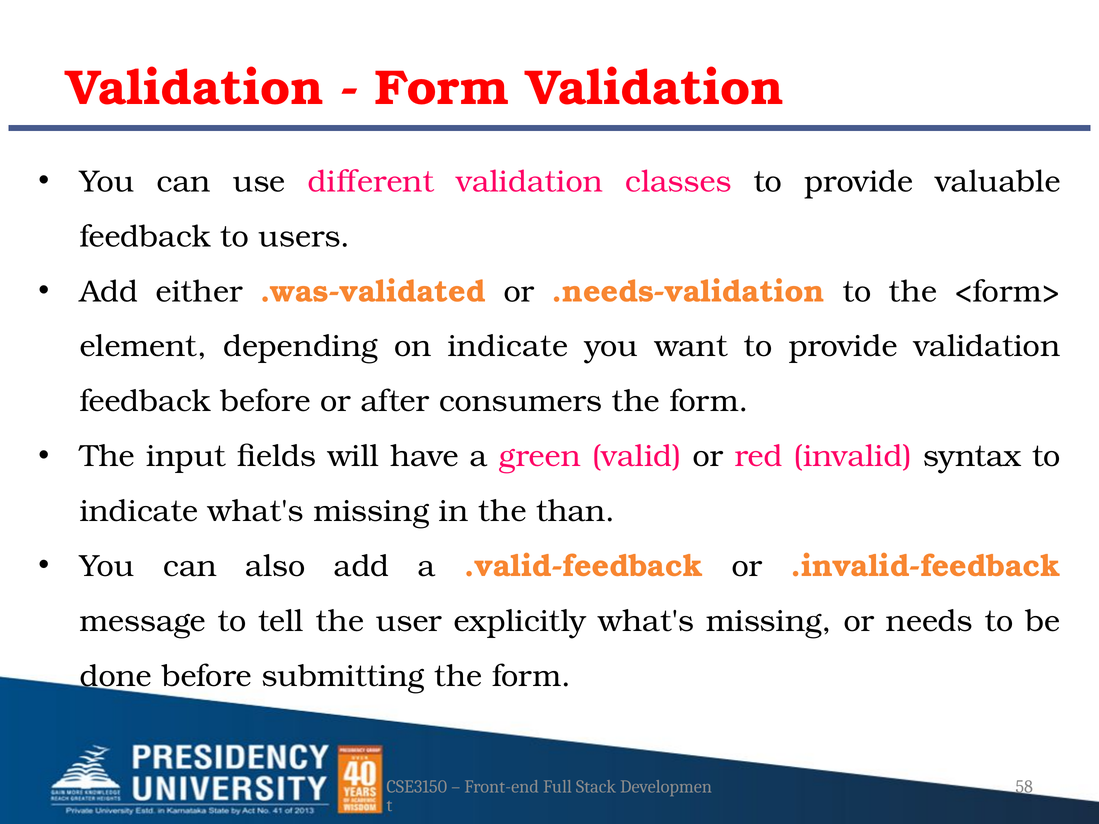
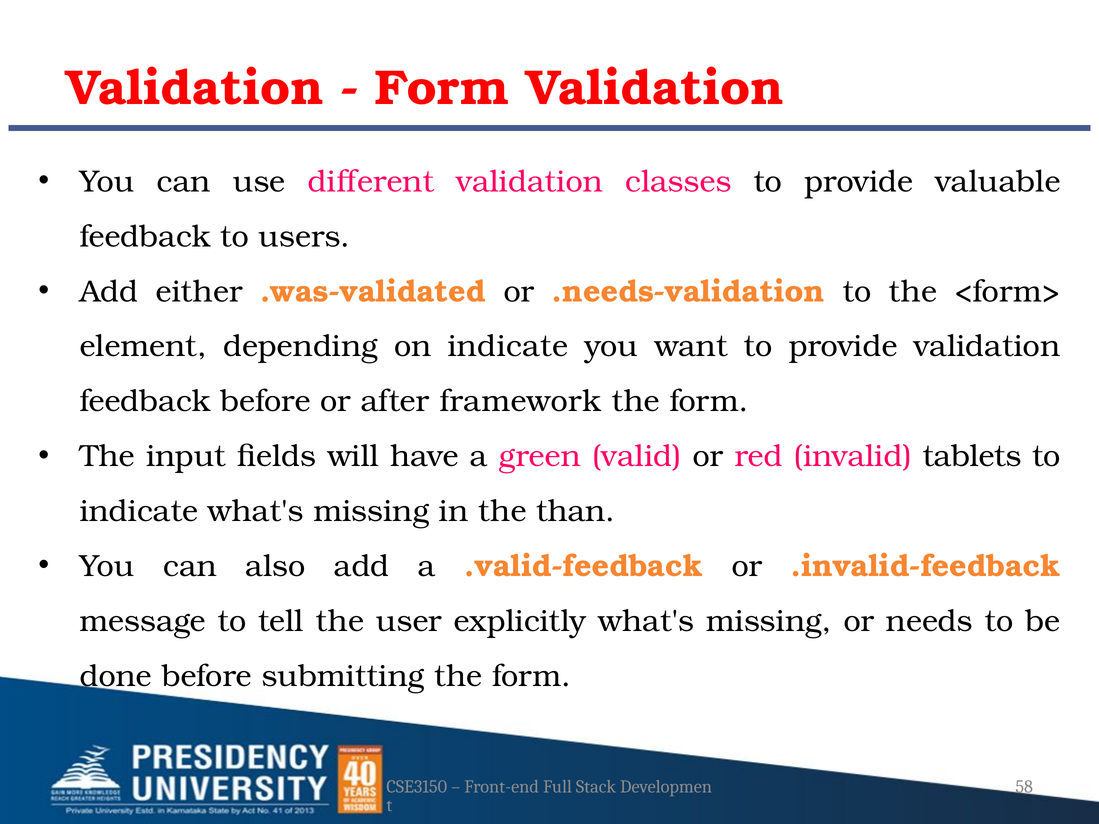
consumers: consumers -> framework (520, 401)
syntax: syntax -> tablets (972, 456)
